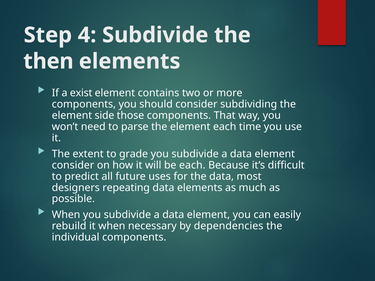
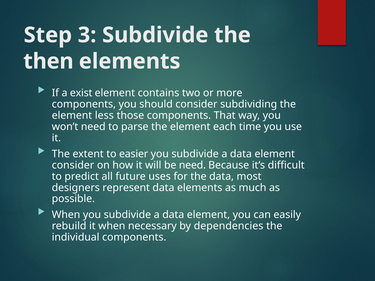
4: 4 -> 3 (87, 35)
side: side -> less (104, 116)
grade: grade -> easier (134, 154)
be each: each -> need (192, 165)
repeating: repeating -> represent (126, 188)
